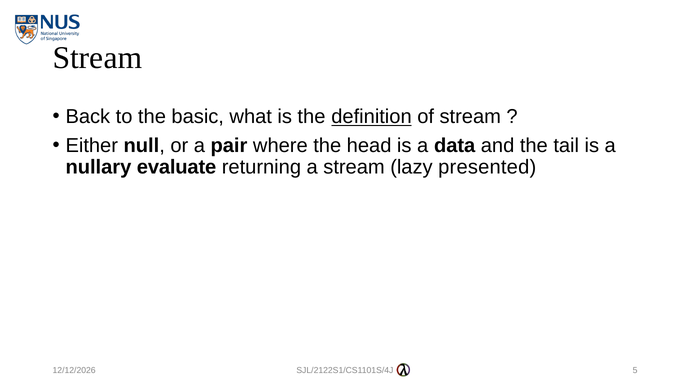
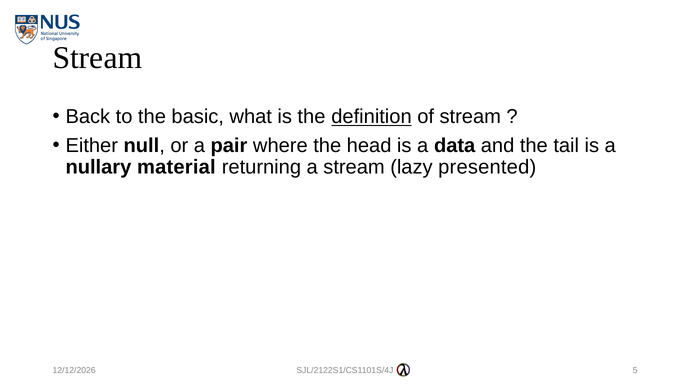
evaluate: evaluate -> material (176, 167)
